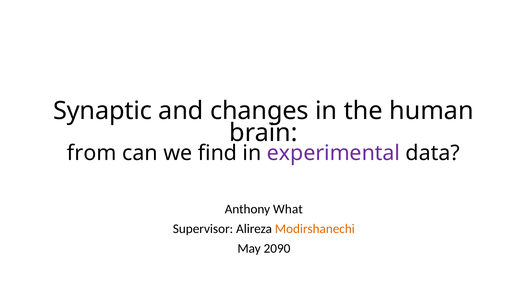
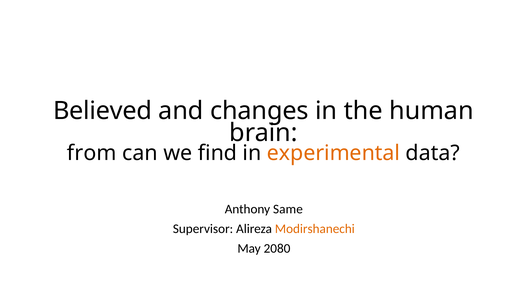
Synaptic: Synaptic -> Believed (103, 111)
experimental colour: purple -> orange (333, 153)
What: What -> Same (288, 209)
2090: 2090 -> 2080 (277, 249)
